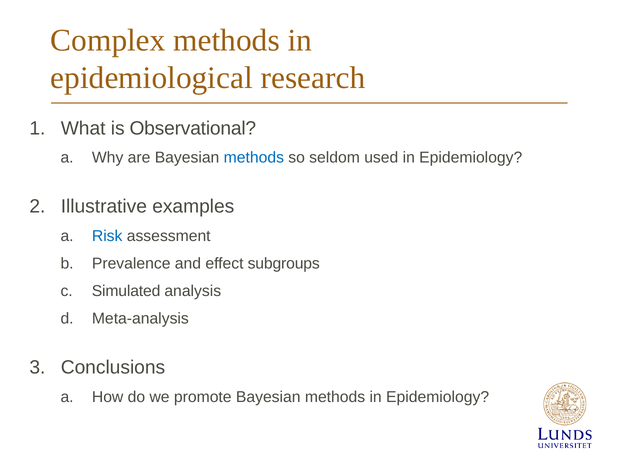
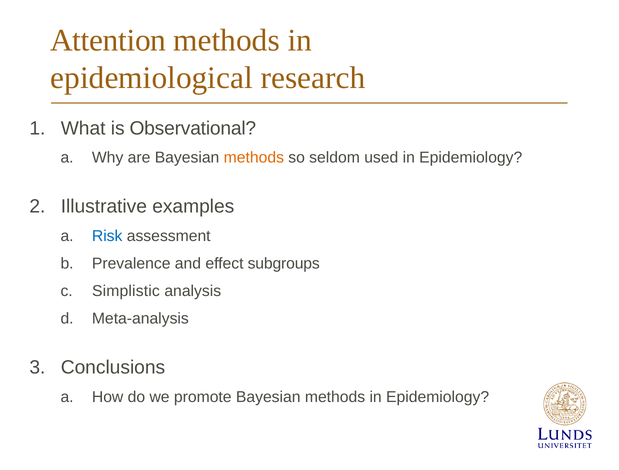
Complex: Complex -> Attention (108, 40)
methods colour: blue -> orange (254, 158)
Simulated: Simulated -> Simplistic (126, 291)
